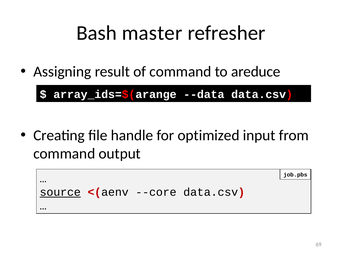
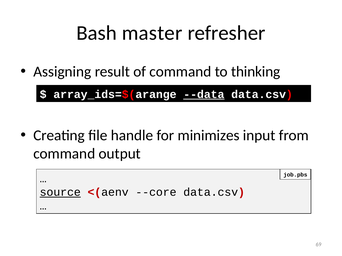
areduce: areduce -> thinking (256, 72)
--data underline: none -> present (204, 94)
optimized: optimized -> minimizes (209, 136)
